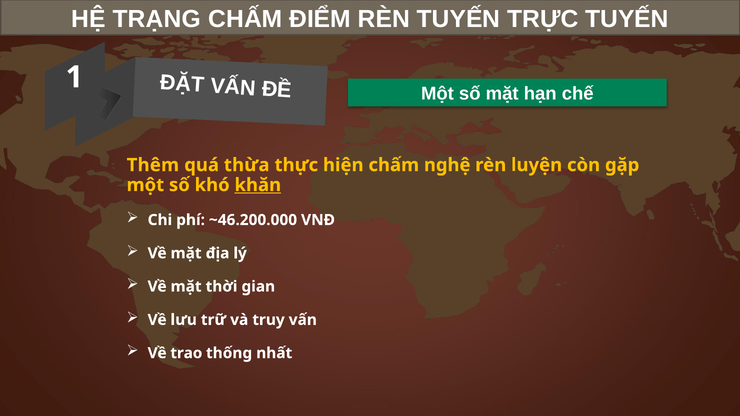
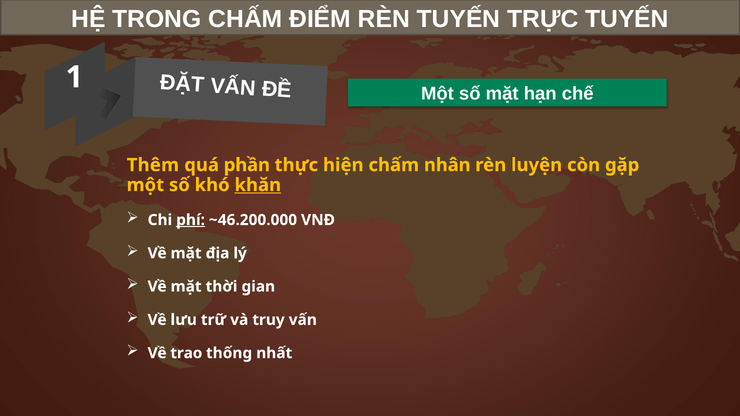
TRẠNG: TRẠNG -> TRONG (157, 19)
thừa: thừa -> phần (247, 165)
nghệ: nghệ -> nhân (447, 165)
phí underline: none -> present (191, 220)
